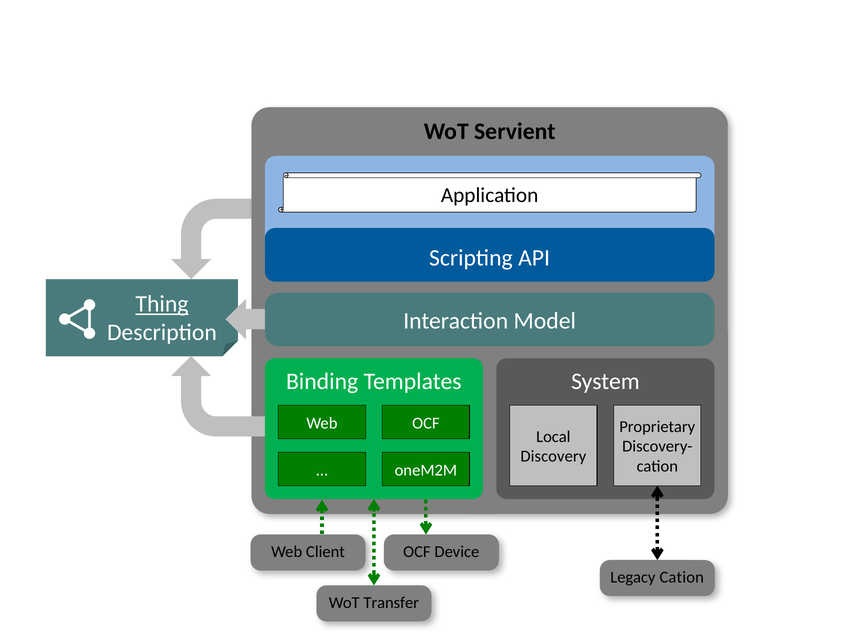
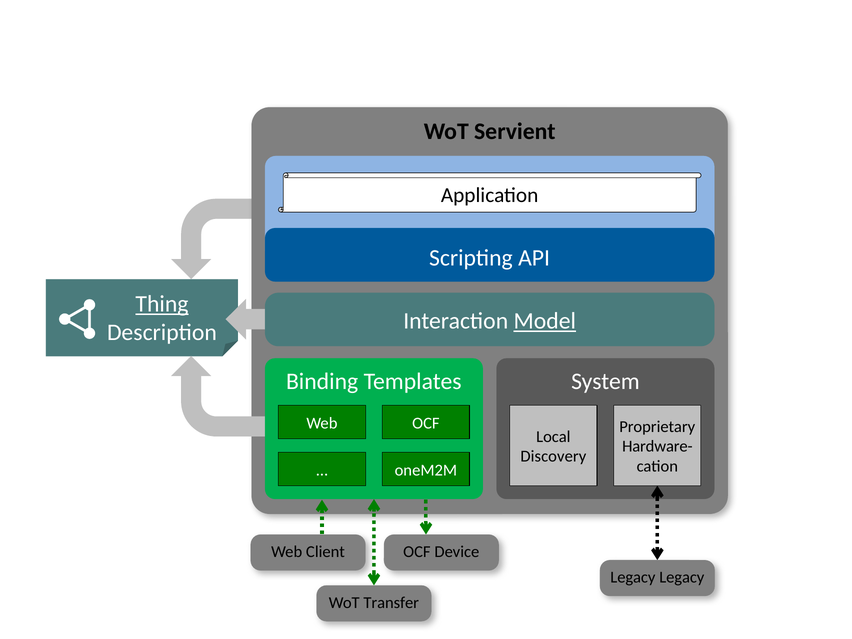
Model underline: none -> present (545, 321)
Discovery-: Discovery- -> Hardware- (657, 447)
Legacy Cation: Cation -> Legacy (682, 578)
